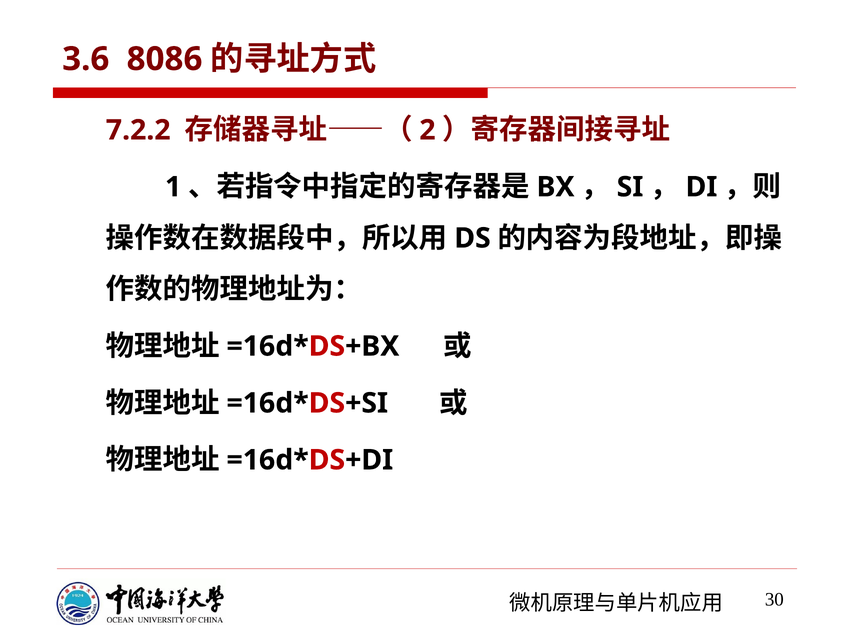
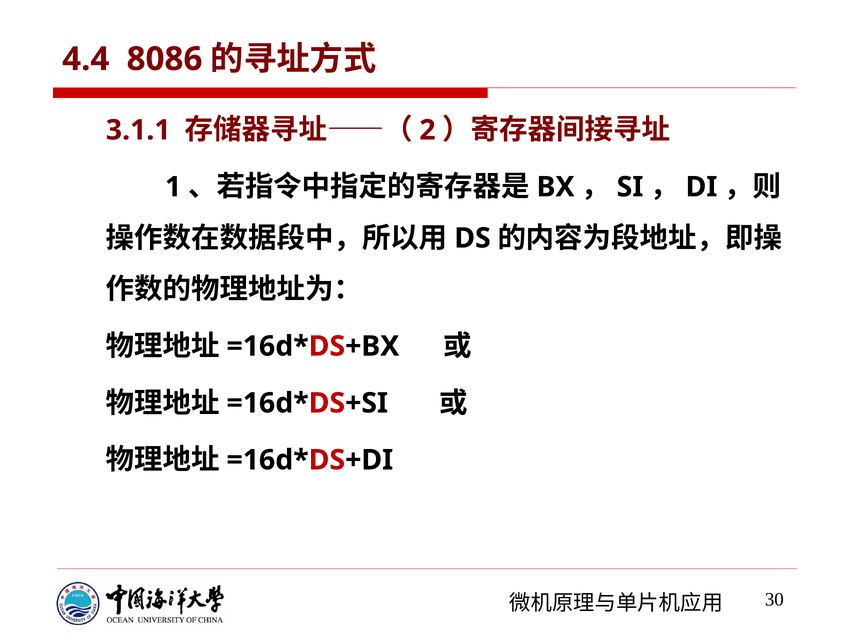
3.6: 3.6 -> 4.4 (86, 59)
7.2.2: 7.2.2 -> 3.1.1 (138, 130)
